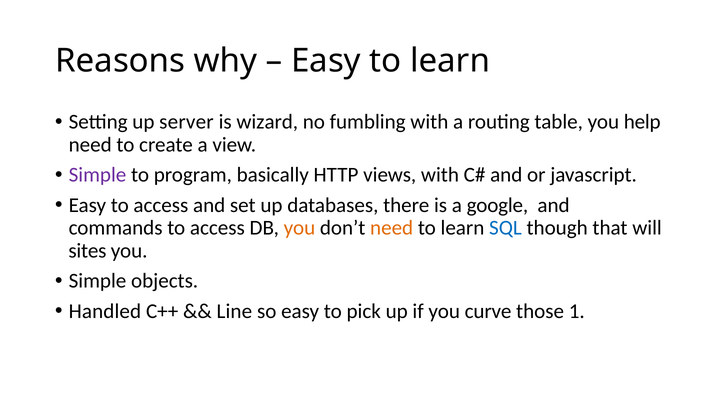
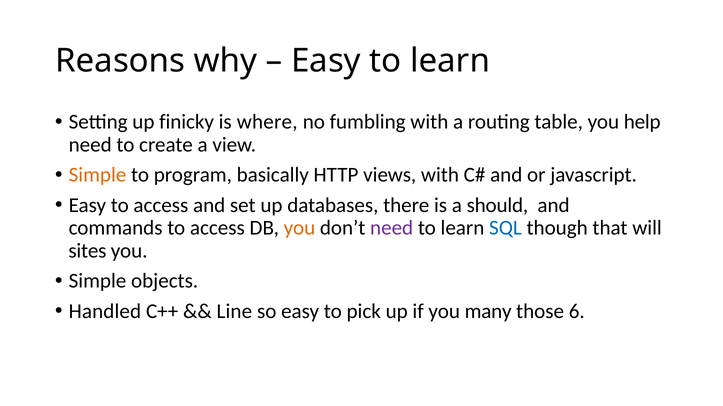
server: server -> finicky (187, 122)
wizard: wizard -> where (267, 122)
Simple colour: purple -> orange (98, 175)
google: google -> should (497, 206)
need colour: orange -> purple (392, 228)
curve: curve -> many (488, 312)
1: 1 -> 6 (577, 312)
